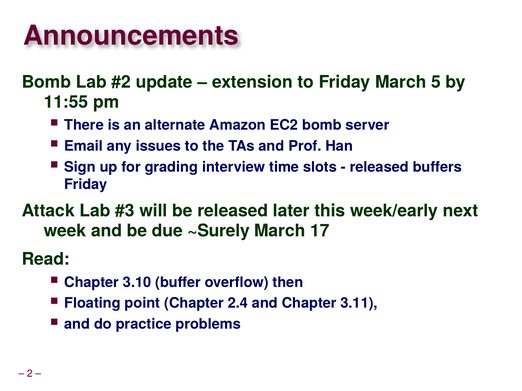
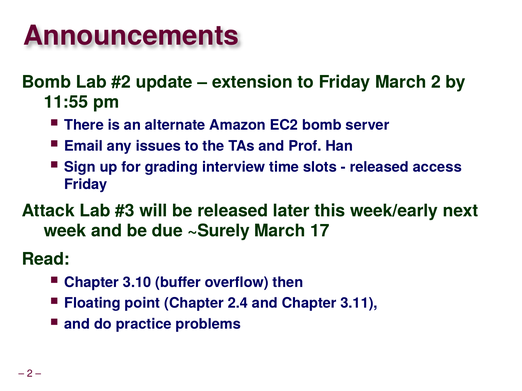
March 5: 5 -> 2 (436, 82)
buffers: buffers -> access (437, 167)
